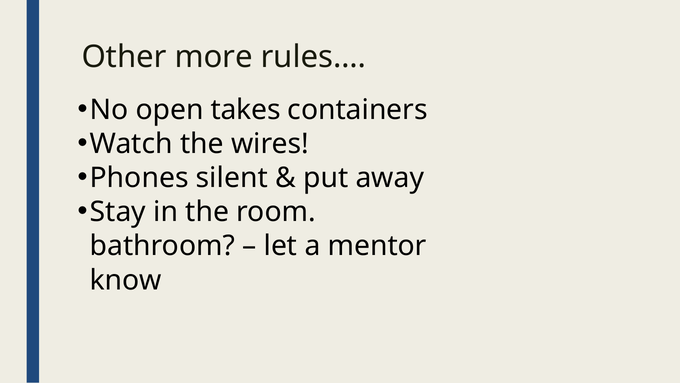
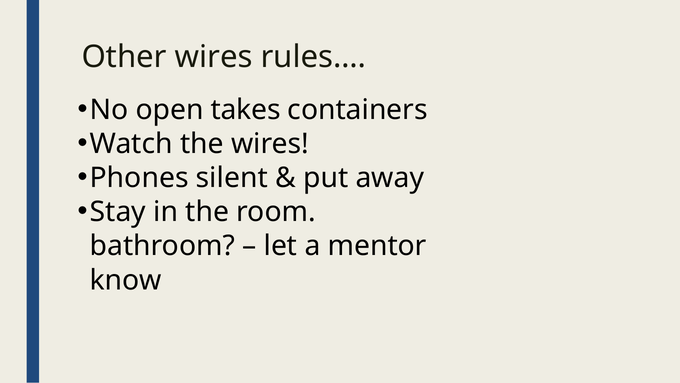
Other more: more -> wires (214, 57)
